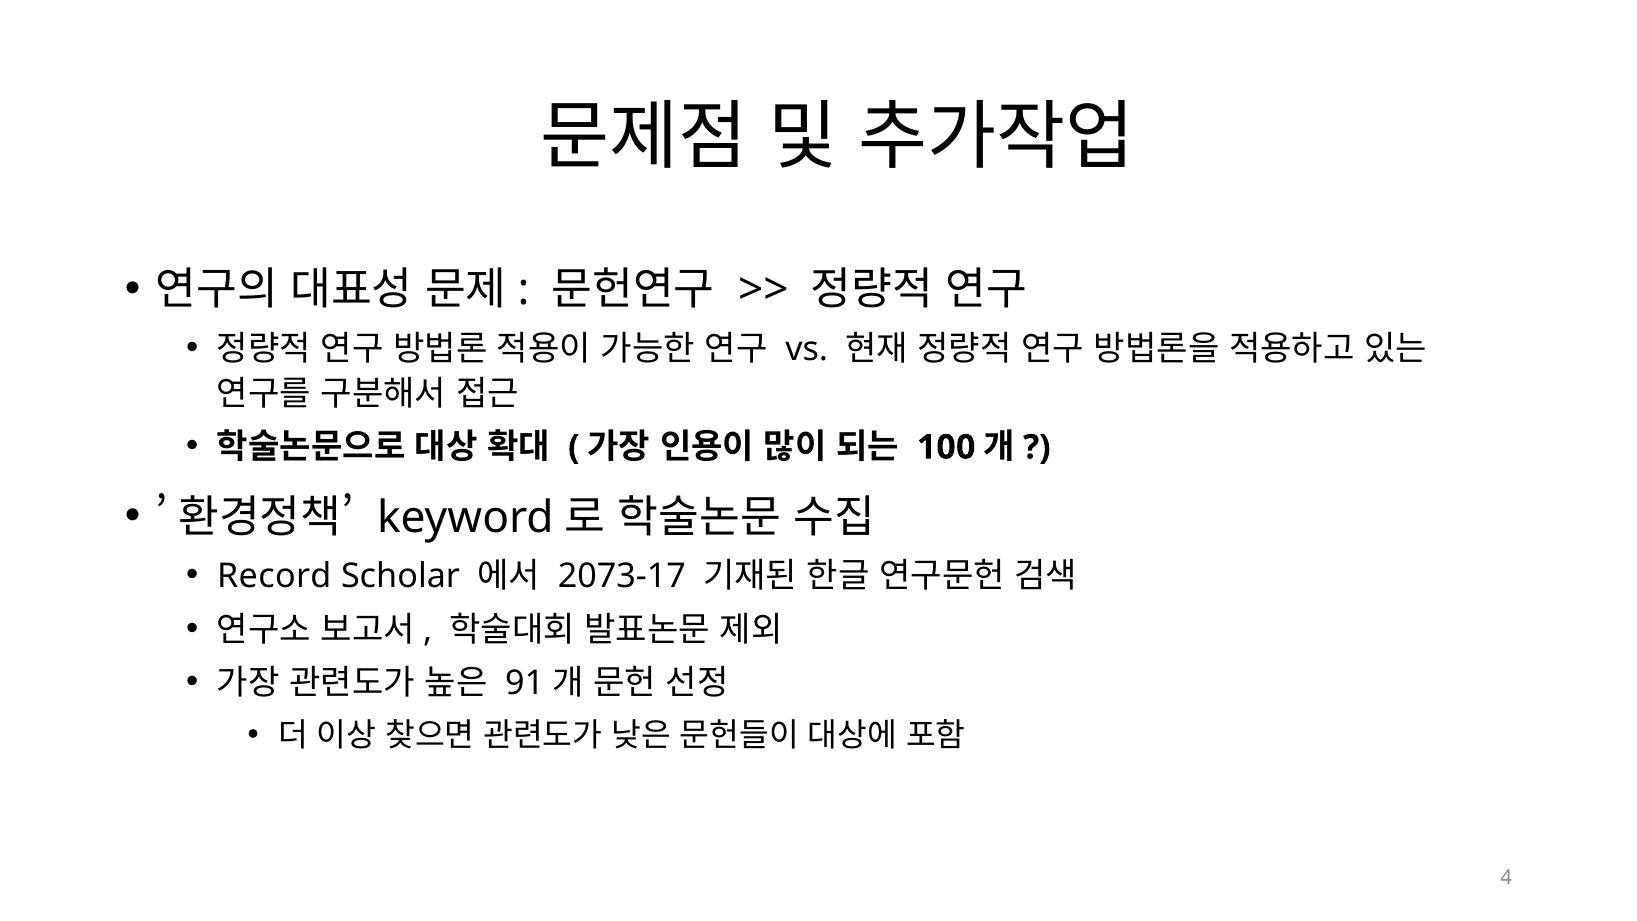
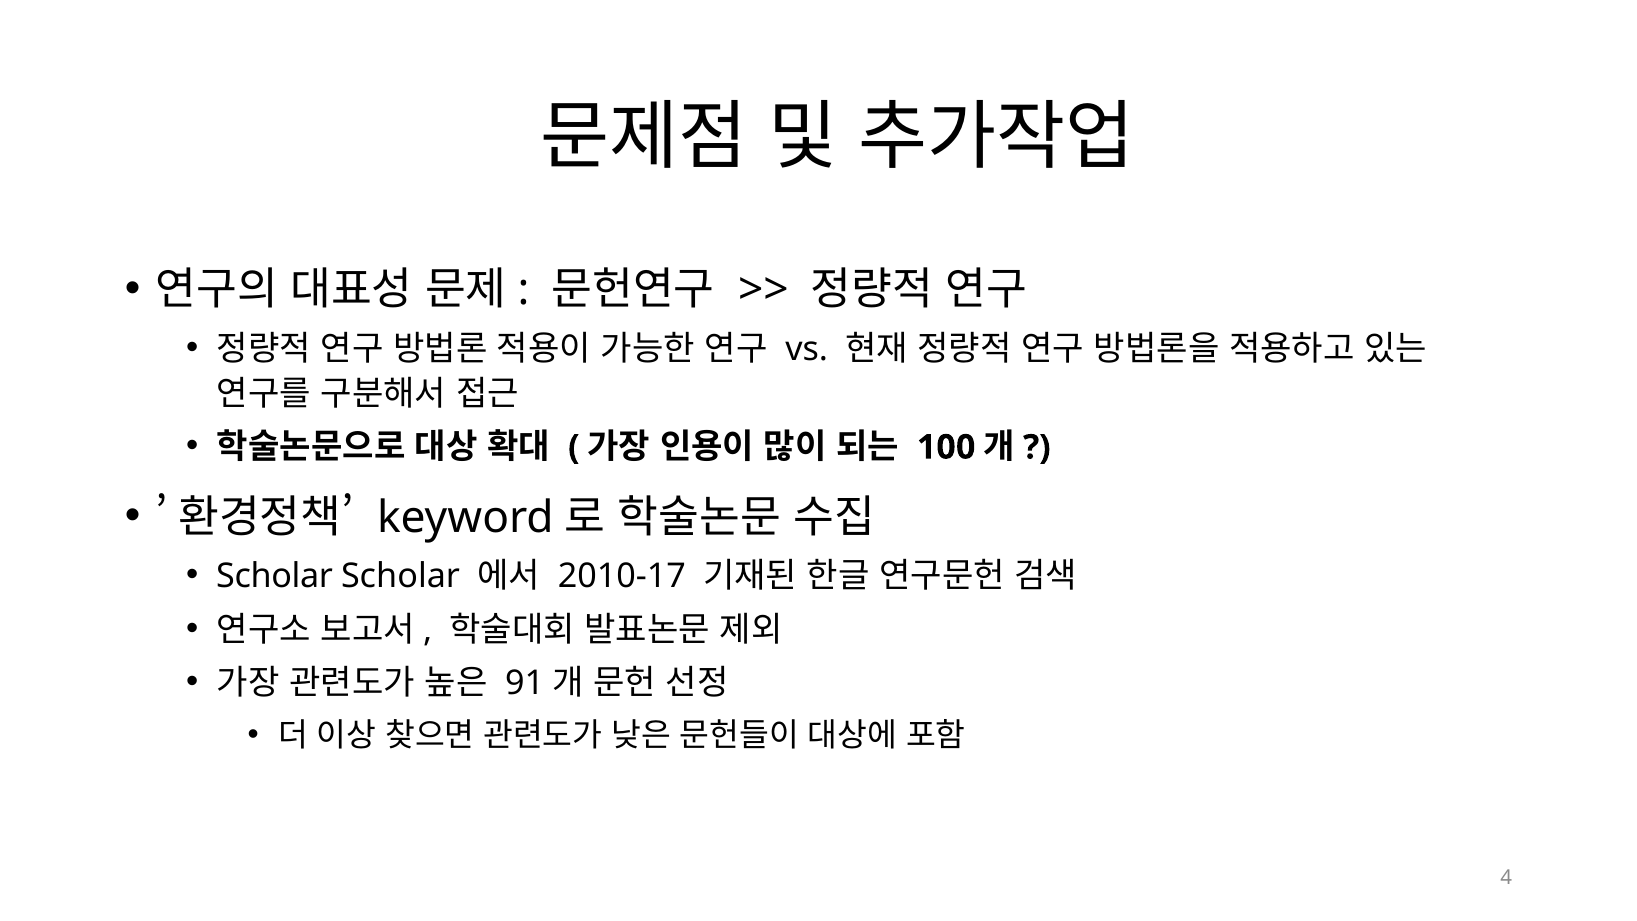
Record: Record -> Scholar (275, 576)
2073-17: 2073-17 -> 2010-17 (622, 576)
